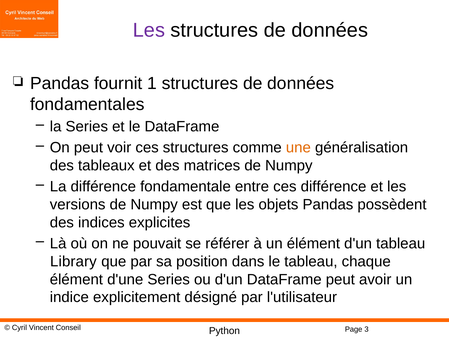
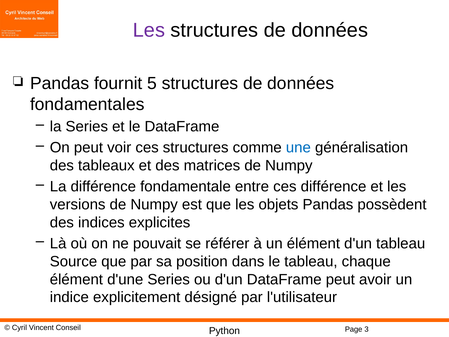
1: 1 -> 5 (152, 83)
une colour: orange -> blue (298, 148)
Library: Library -> Source (73, 261)
